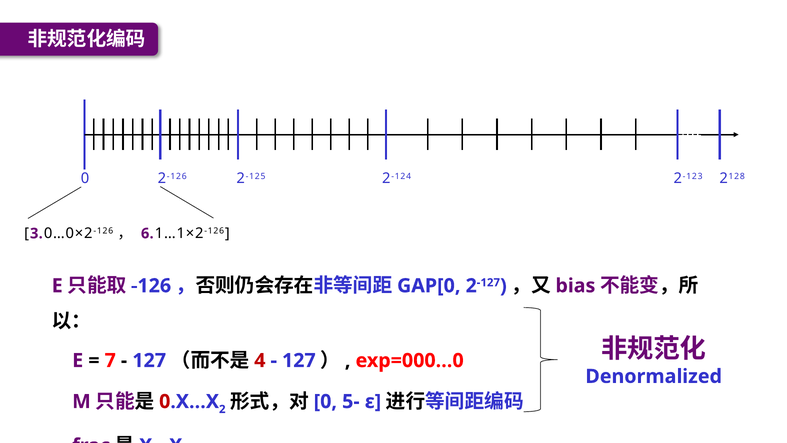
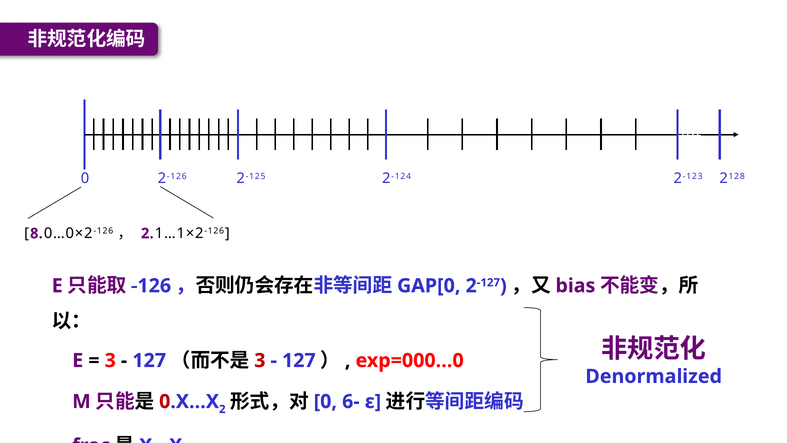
3: 3 -> 8 (36, 233)
6: 6 -> 2 (147, 233)
7: 7 -> 3 (110, 360)
4: 4 -> 3 (260, 360)
5-: 5- -> 6- (351, 401)
